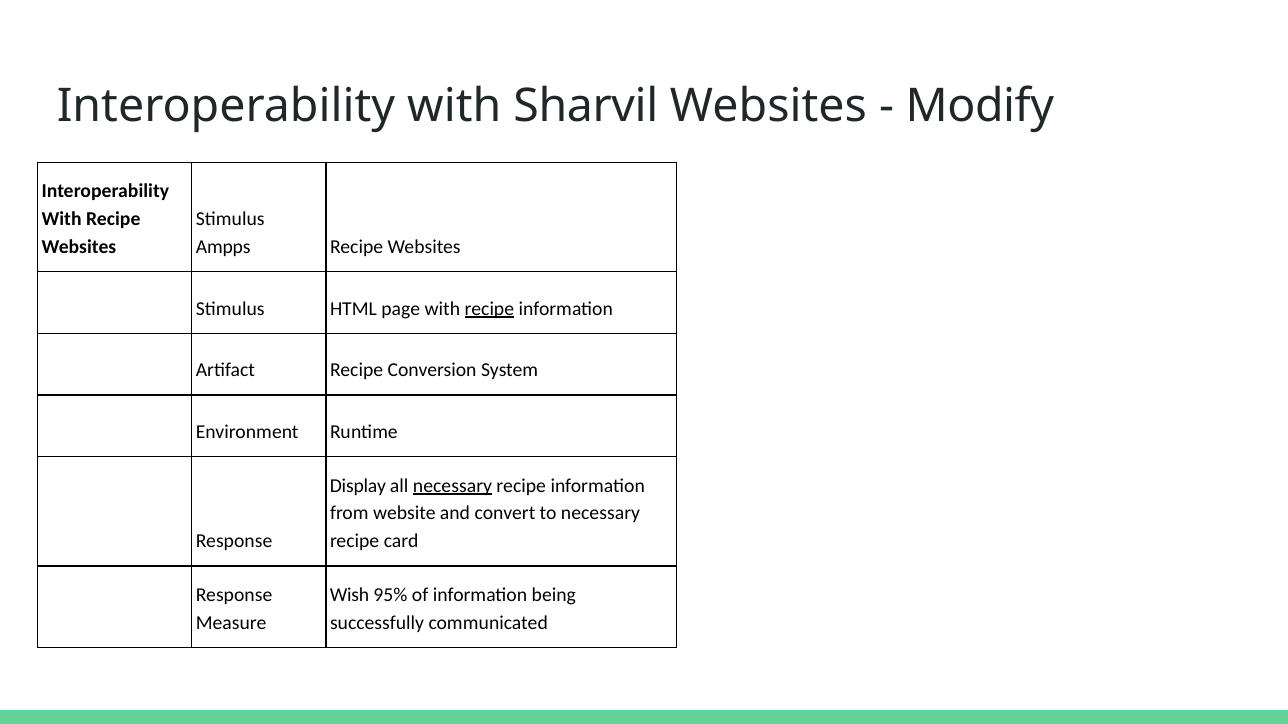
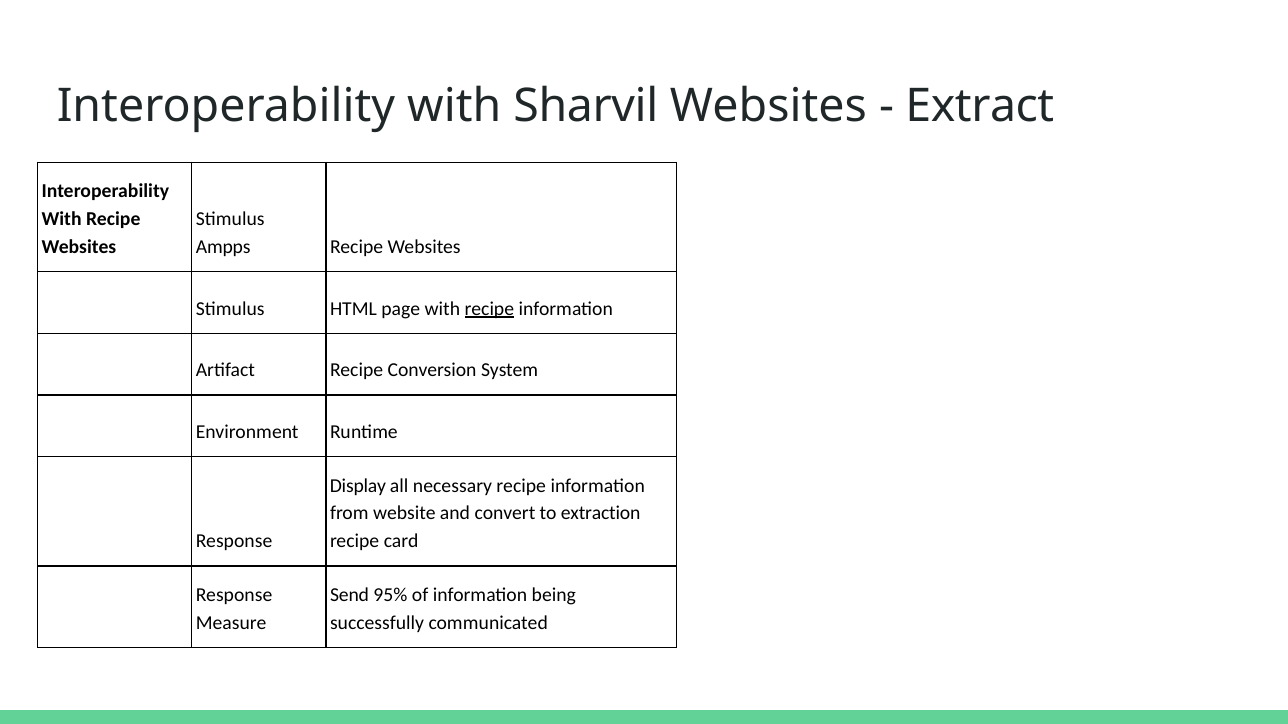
Modify: Modify -> Extract (980, 107)
necessary underline: present -> none (452, 486)
to necessary: necessary -> extraction (601, 514)
Wish: Wish -> Send (350, 595)
